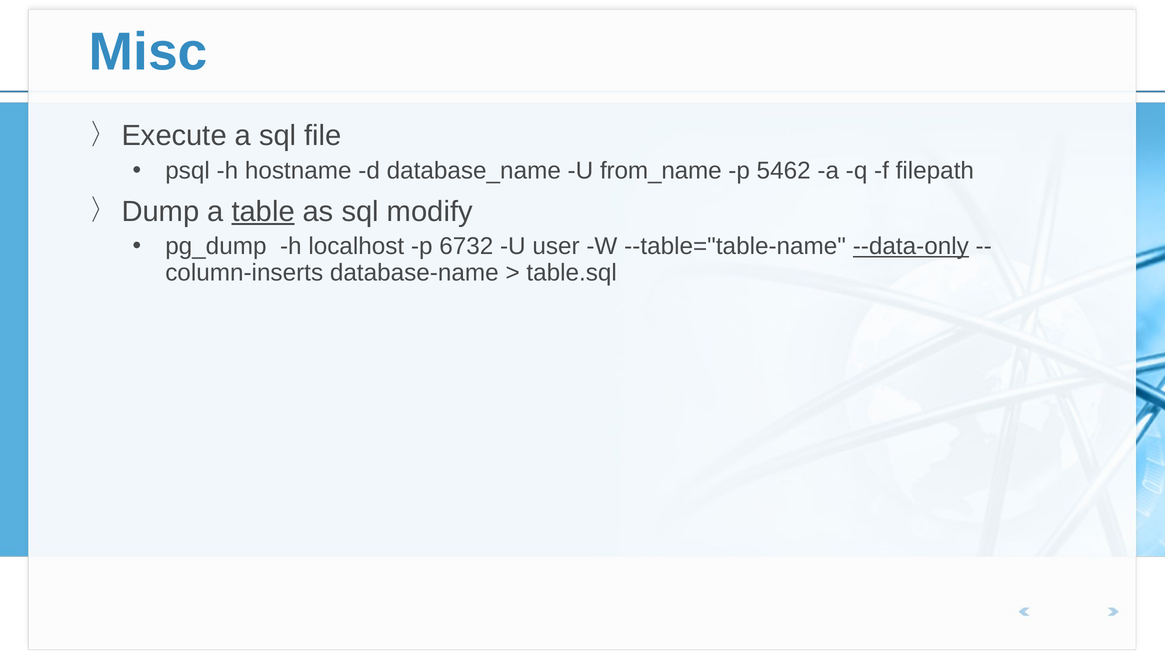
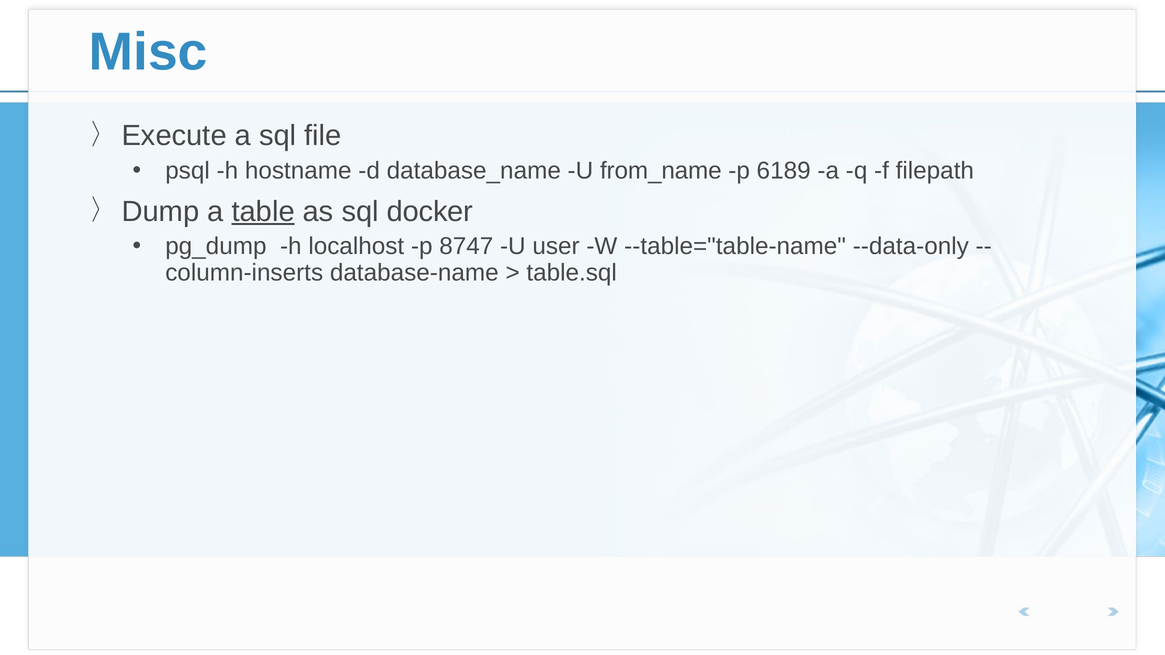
5462: 5462 -> 6189 (784, 171)
modify: modify -> docker (430, 212)
6732: 6732 -> 8747 (466, 246)
--data-only underline: present -> none (911, 246)
